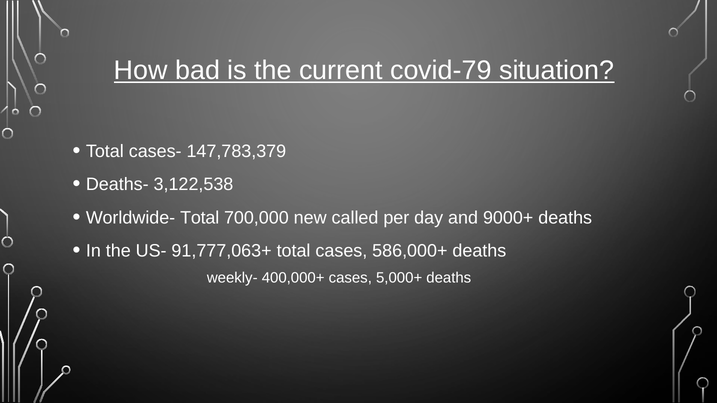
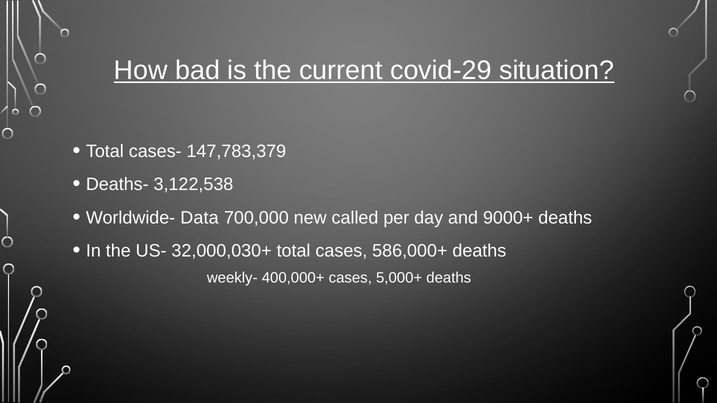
covid-79: covid-79 -> covid-29 (441, 71)
Worldwide- Total: Total -> Data (200, 218)
91,777,063+: 91,777,063+ -> 32,000,030+ (222, 251)
